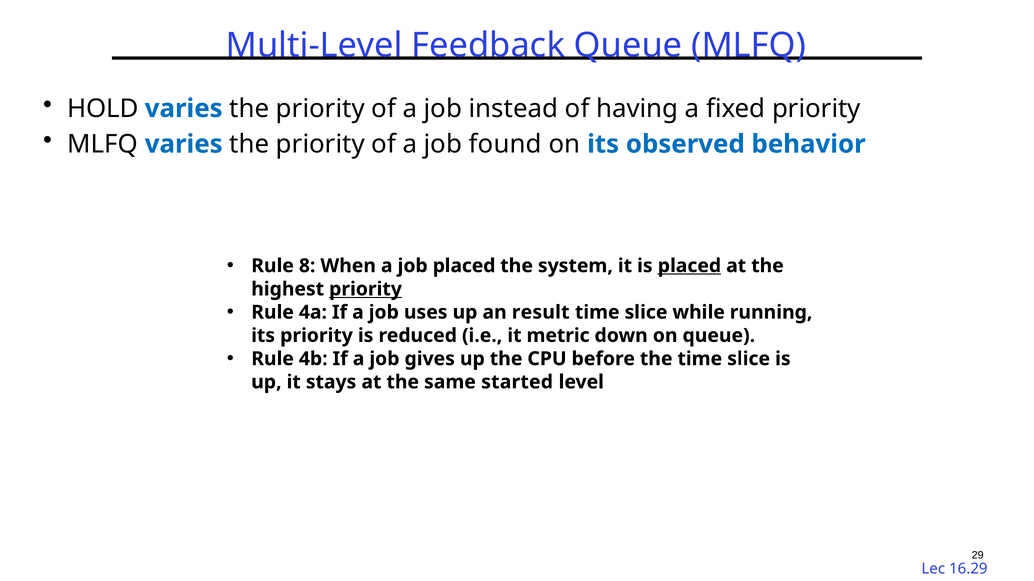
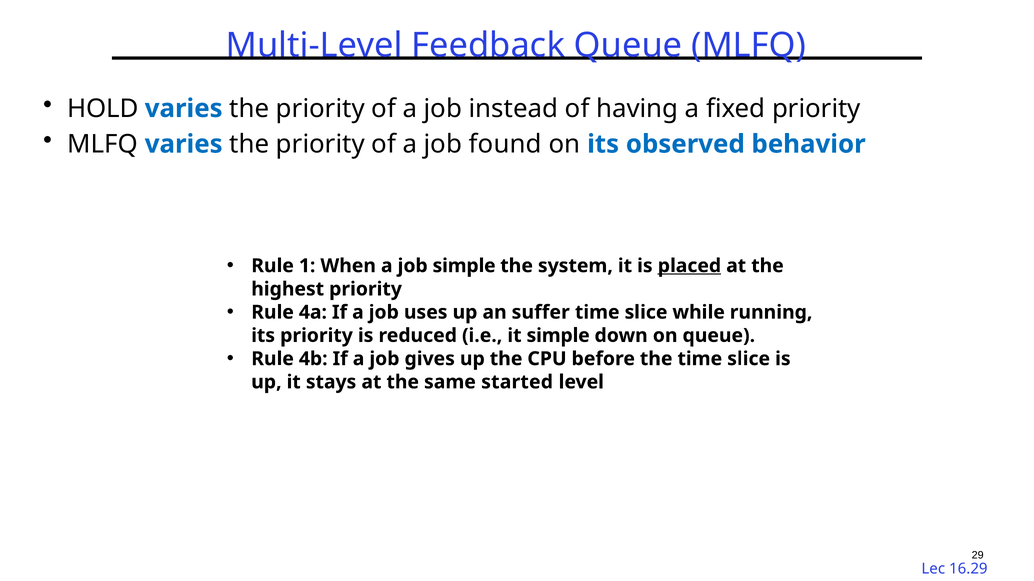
8: 8 -> 1 (307, 266)
job placed: placed -> simple (464, 266)
priority underline: present -> none (366, 289)
result: result -> suffer (541, 313)
it metric: metric -> simple (558, 336)
